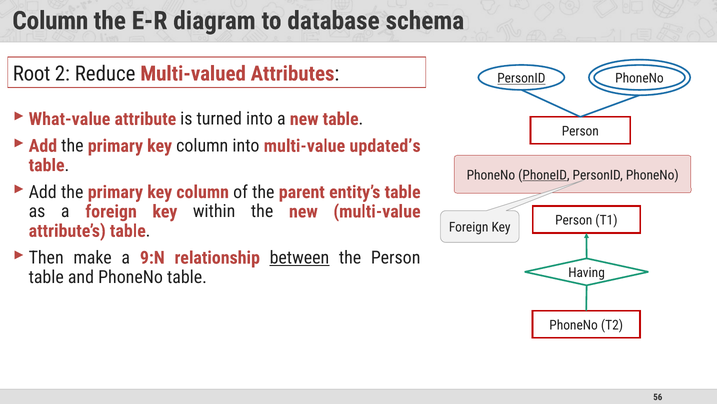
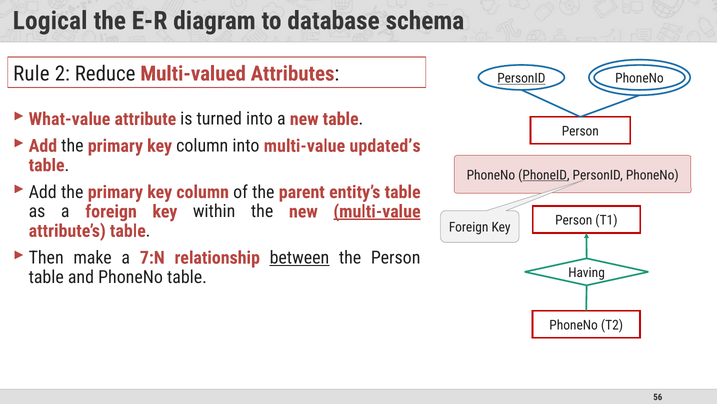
Column: Column -> Logical (50, 21)
Root: Root -> Rule (31, 74)
multi-value underline: none -> present (377, 211)
9:N: 9:N -> 7:N (152, 257)
